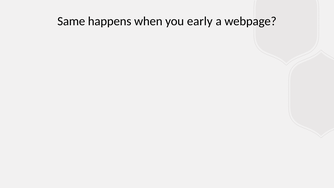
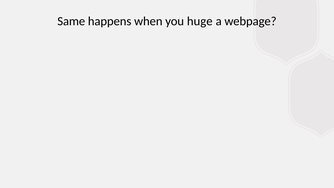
early: early -> huge (200, 21)
